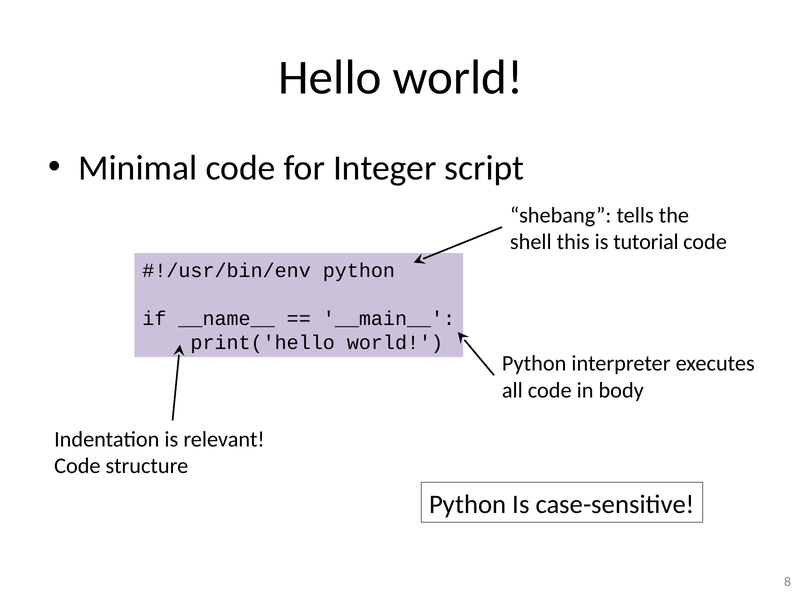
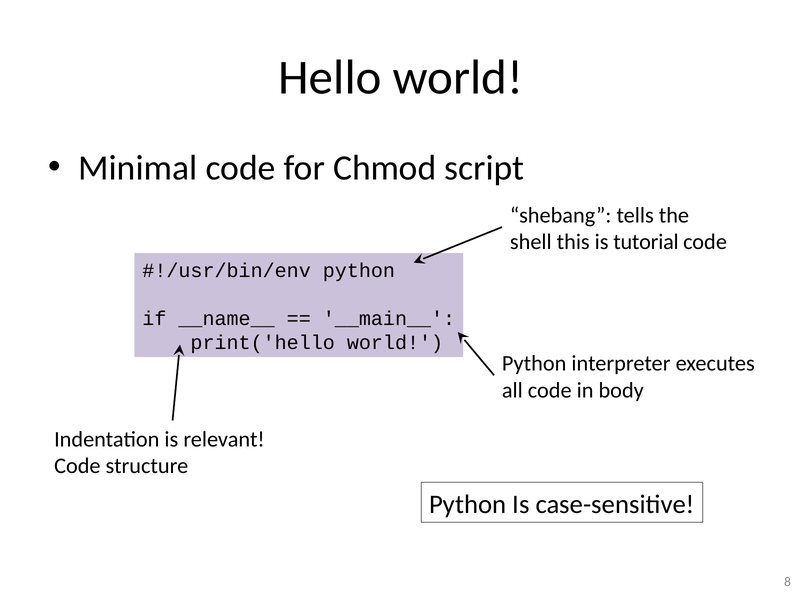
Integer: Integer -> Chmod (385, 168)
